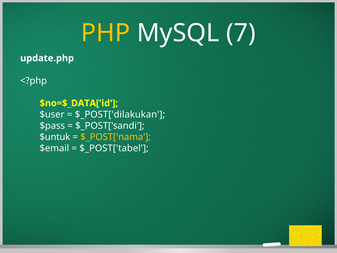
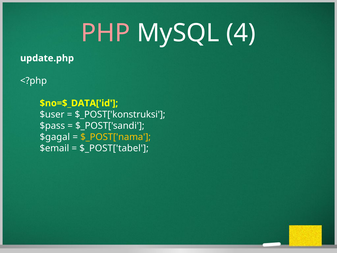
PHP colour: yellow -> pink (106, 33)
7: 7 -> 4 (241, 33)
$_POST['dilakukan: $_POST['dilakukan -> $_POST['konstruksi (120, 114)
$untuk: $untuk -> $gagal (55, 137)
